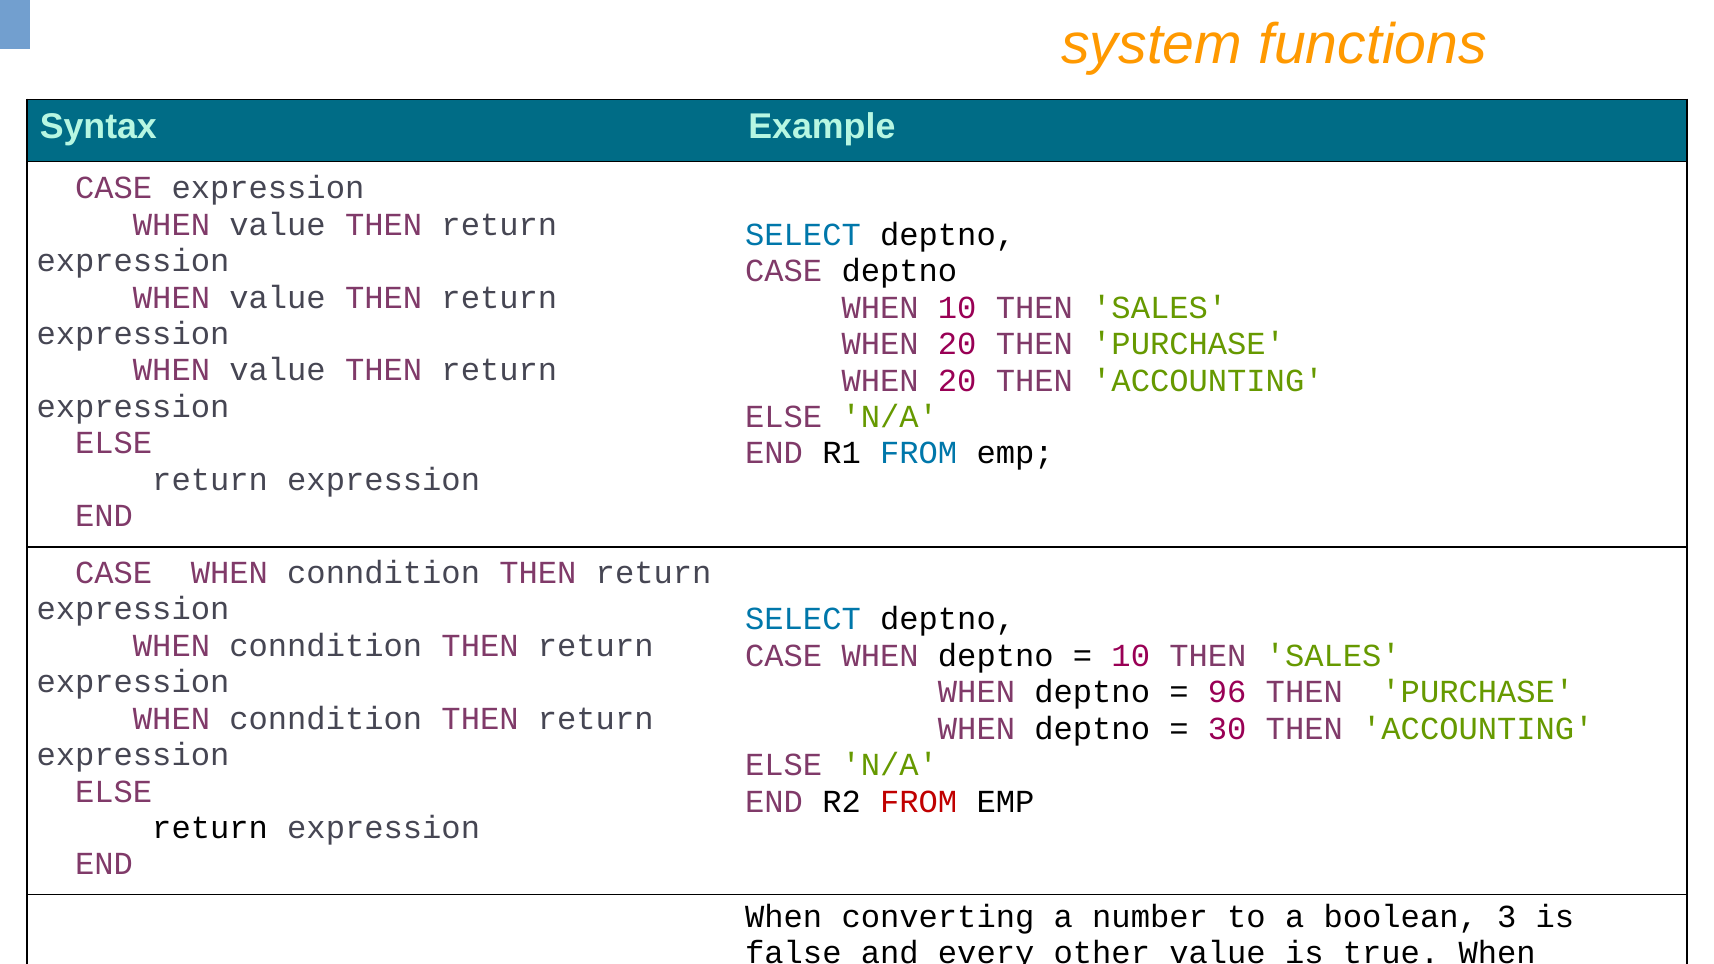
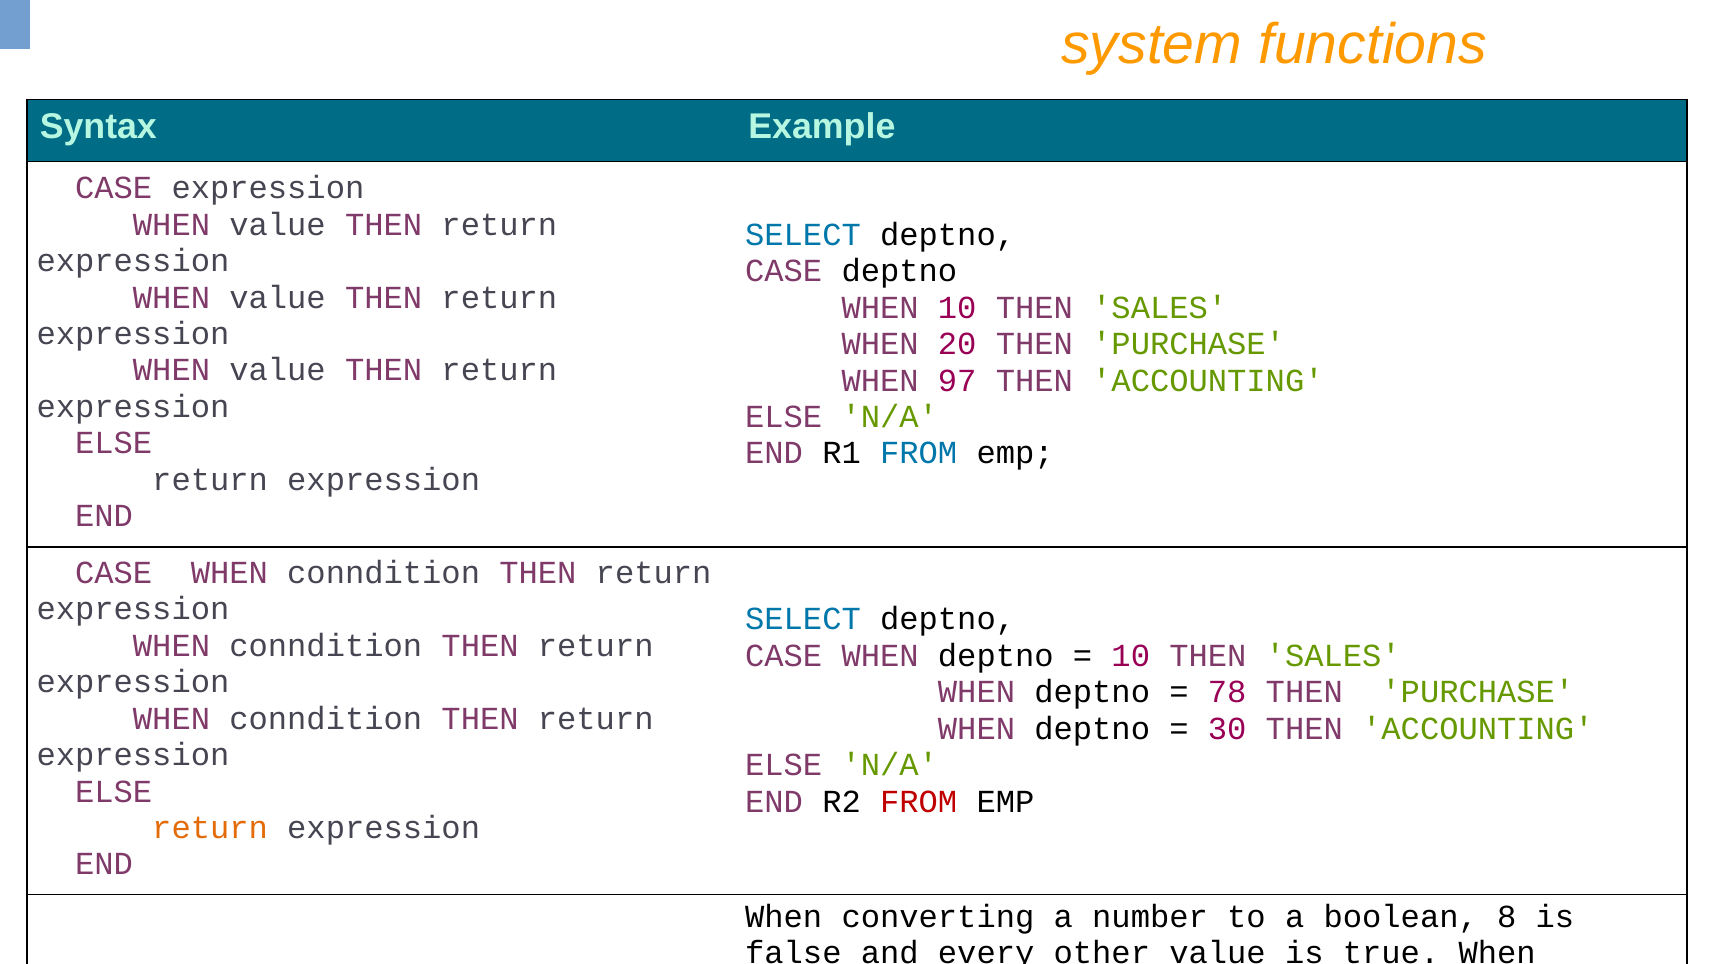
20: 20 -> 97 (957, 381)
96: 96 -> 78 (1227, 692)
return colour: black -> orange (210, 828)
3: 3 -> 8 (1507, 917)
